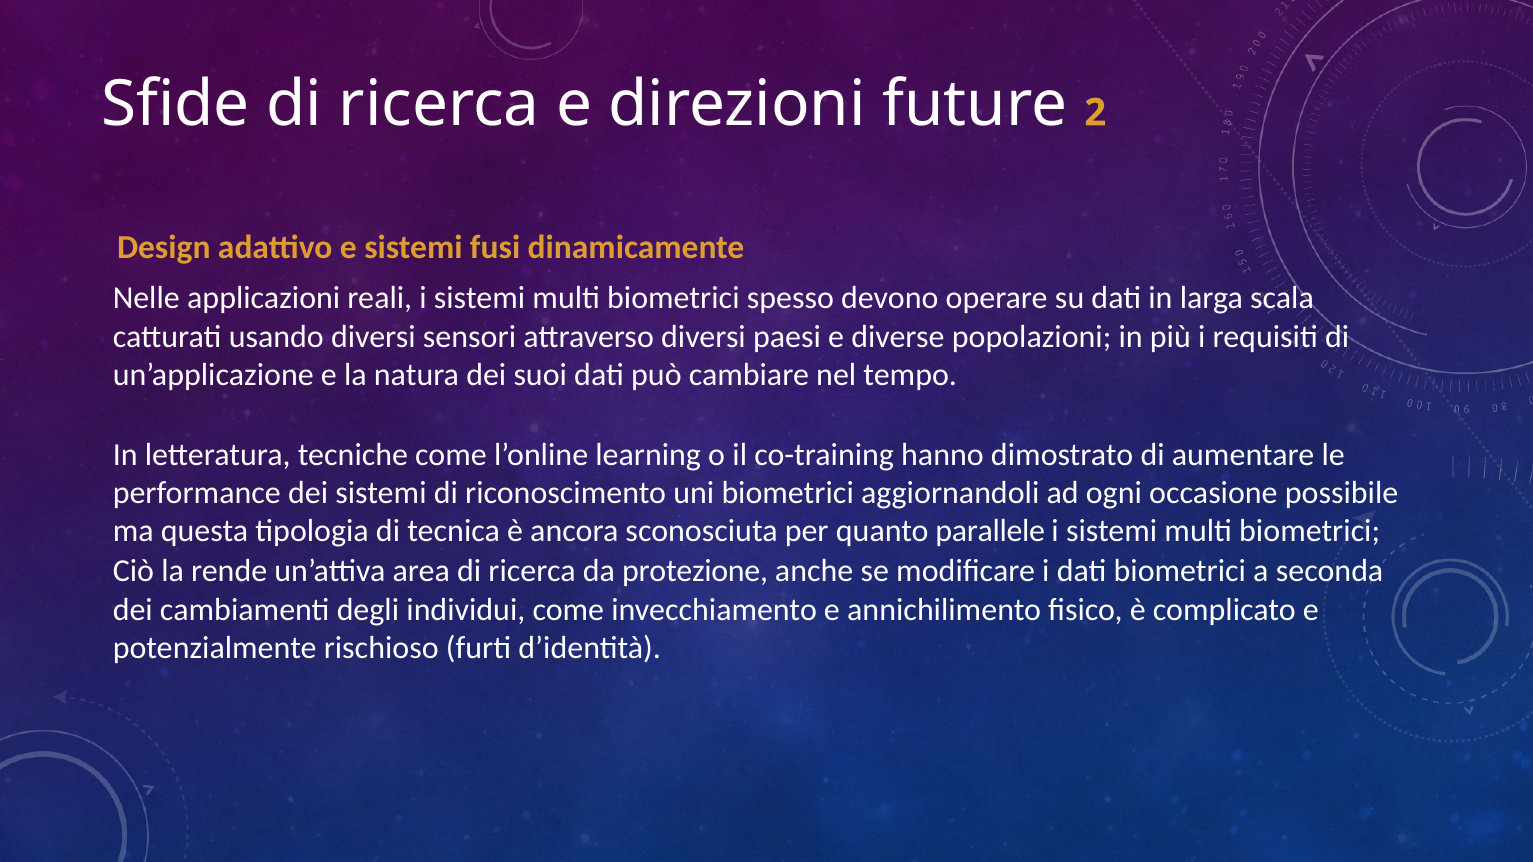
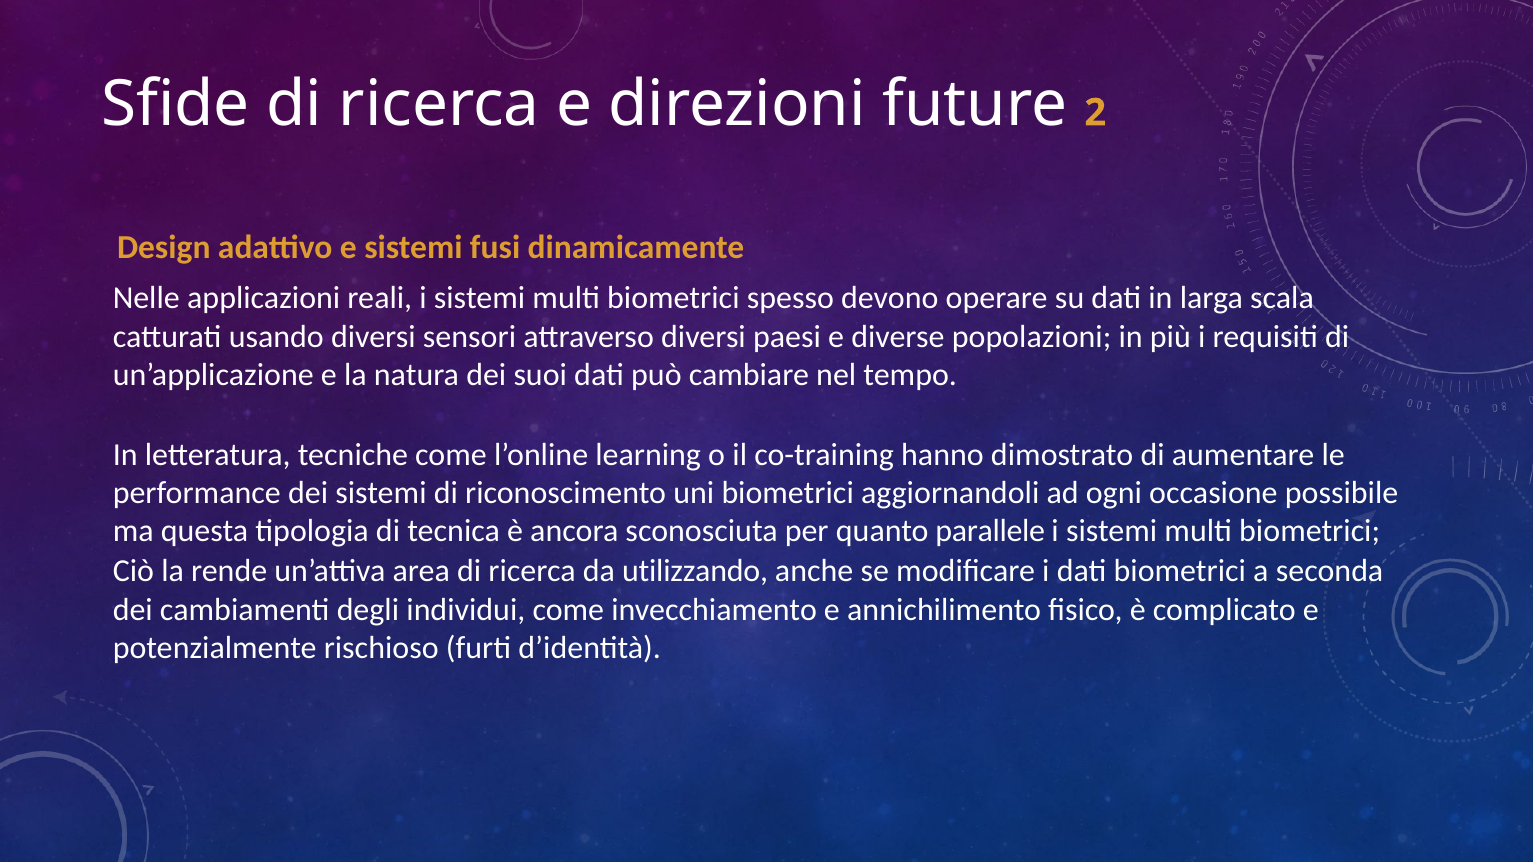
protezione: protezione -> utilizzando (695, 571)
